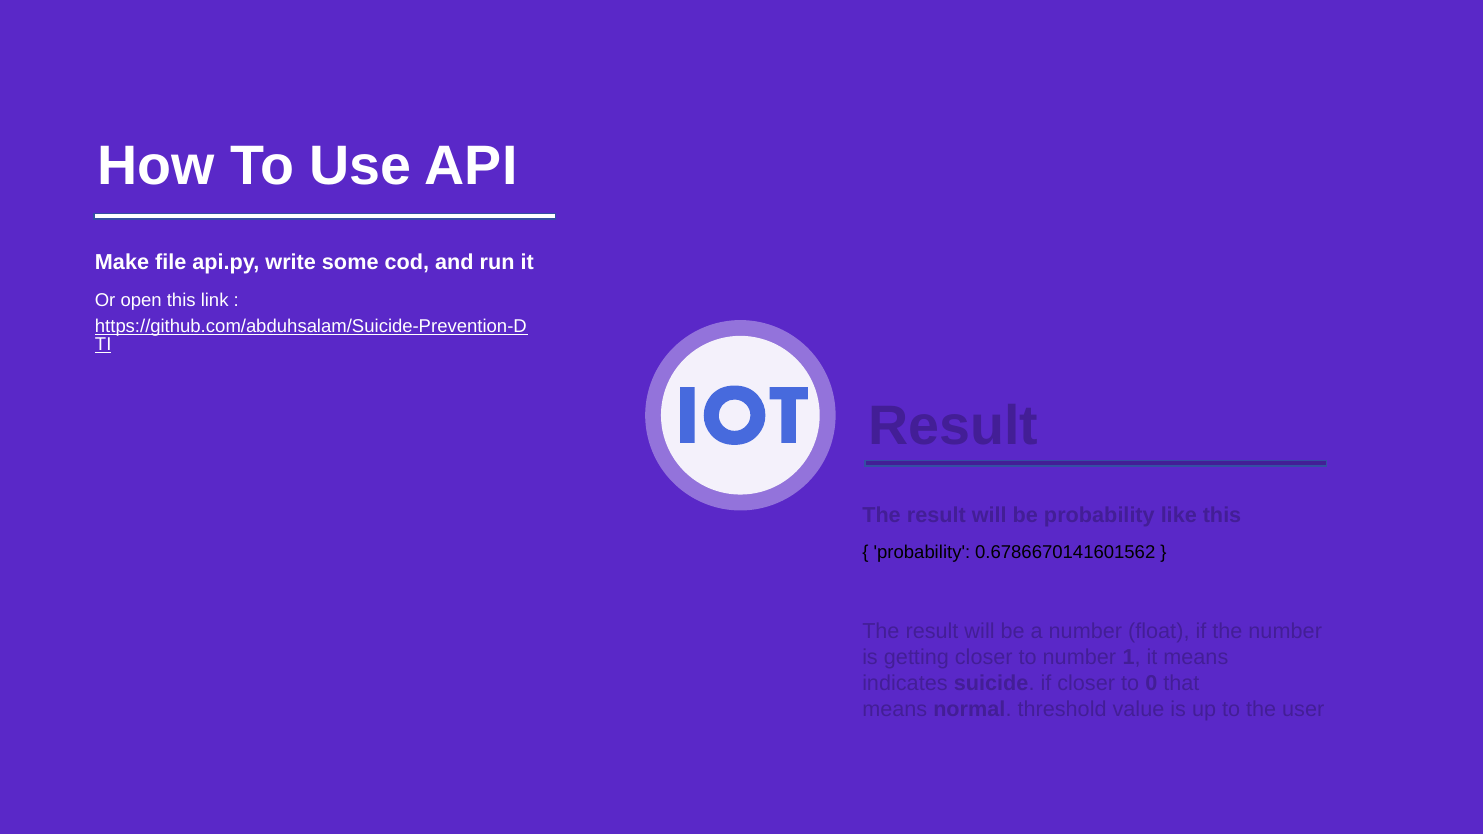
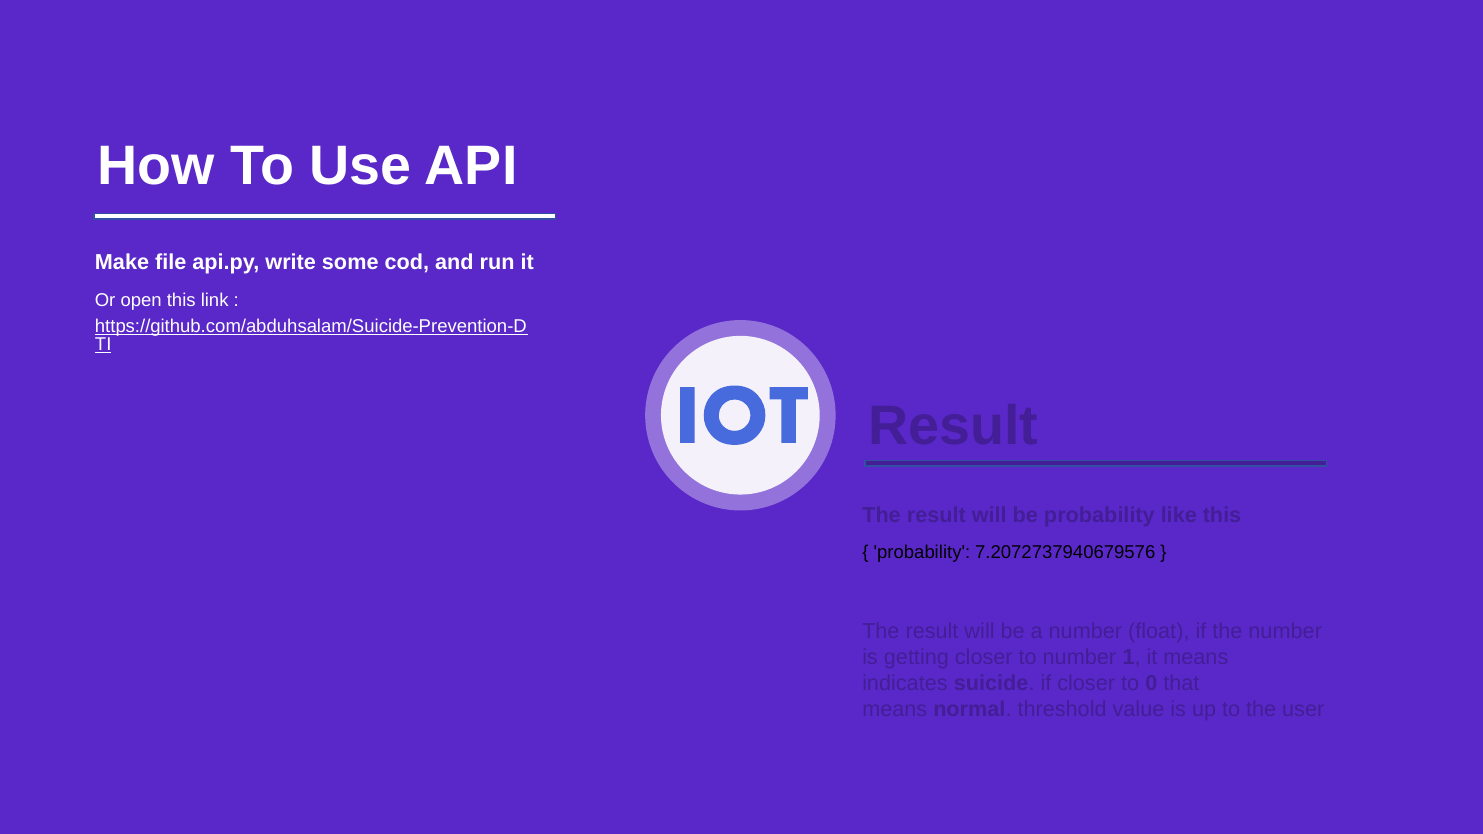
0.6786670141601562: 0.6786670141601562 -> 7.2072737940679576 (1065, 553)
